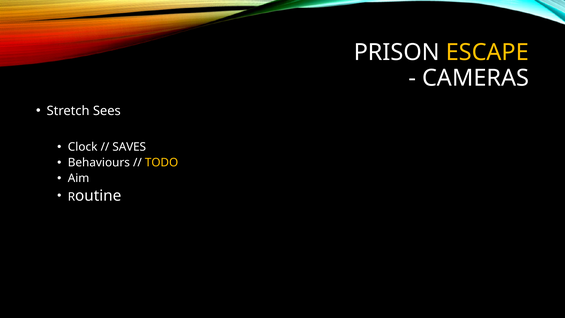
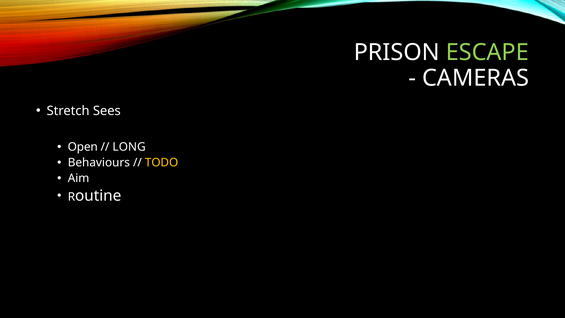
ESCAPE colour: yellow -> light green (487, 53)
Clock: Clock -> Open (83, 147)
SAVES: SAVES -> LONG (129, 147)
